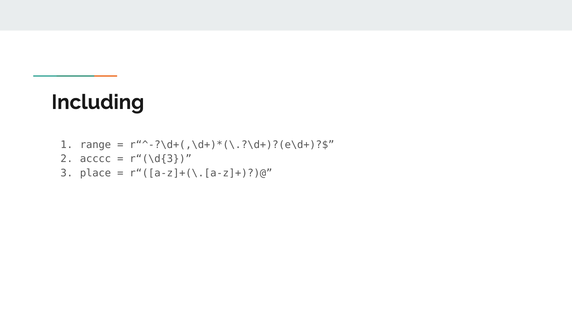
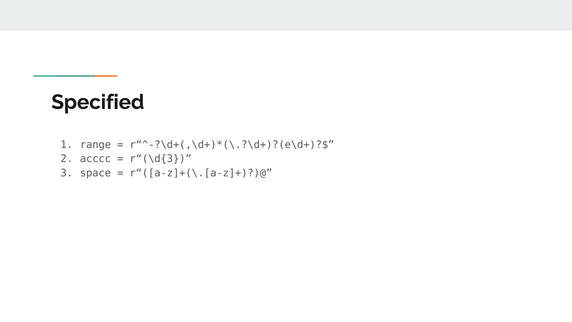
Including: Including -> Specified (98, 102)
place: place -> space (95, 173)
